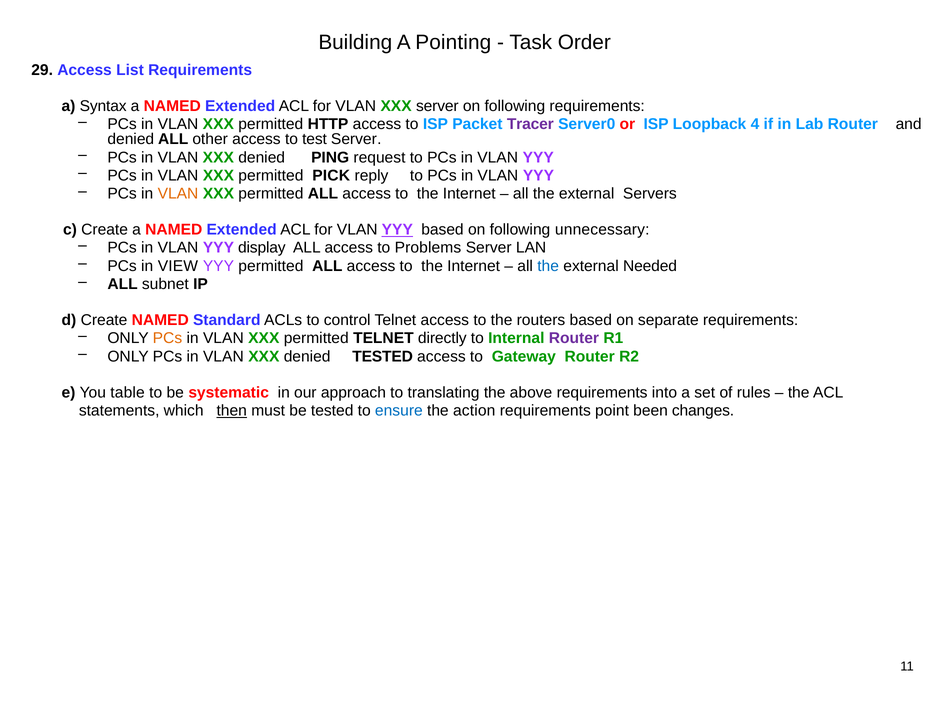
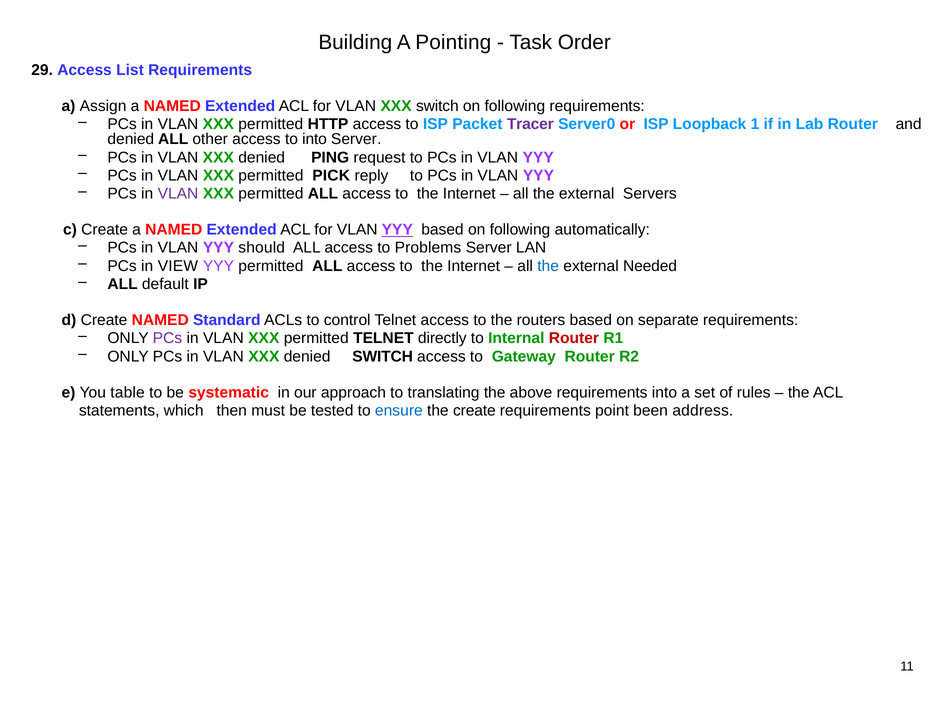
Syntax: Syntax -> Assign (103, 106)
XXX server: server -> switch (437, 106)
4: 4 -> 1 (755, 124)
to test: test -> into (315, 139)
VLAN colour: orange -> purple (178, 194)
unnecessary: unnecessary -> automatically (602, 230)
display: display -> should (262, 248)
subnet: subnet -> default (165, 284)
PCs colour: orange -> purple (167, 339)
Router colour: purple -> red (574, 339)
denied TESTED: TESTED -> SWITCH (383, 357)
then underline: present -> none (232, 411)
the action: action -> create (474, 411)
changes: changes -> address (703, 411)
